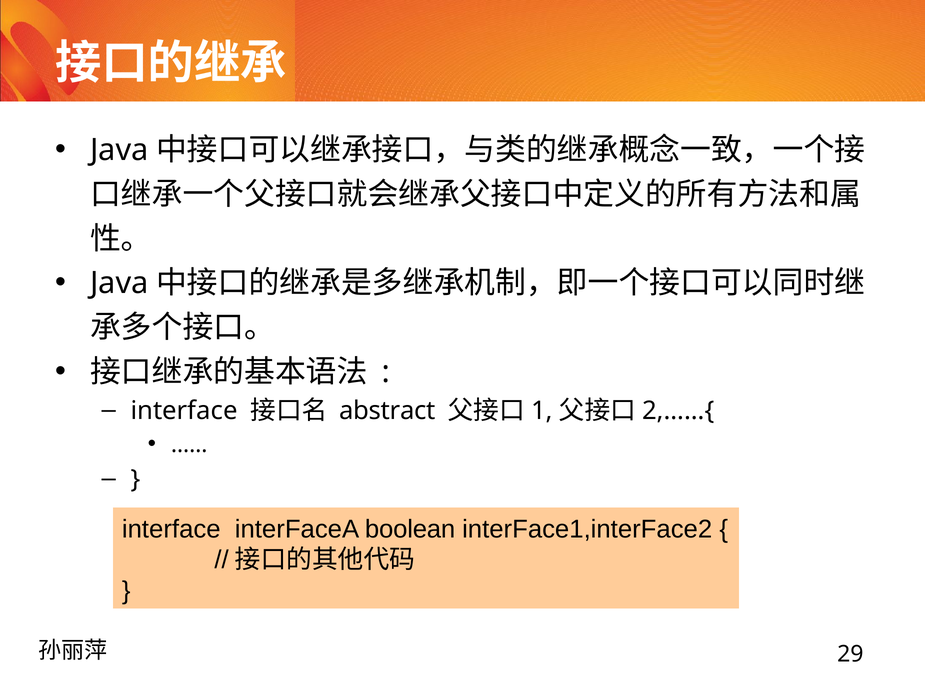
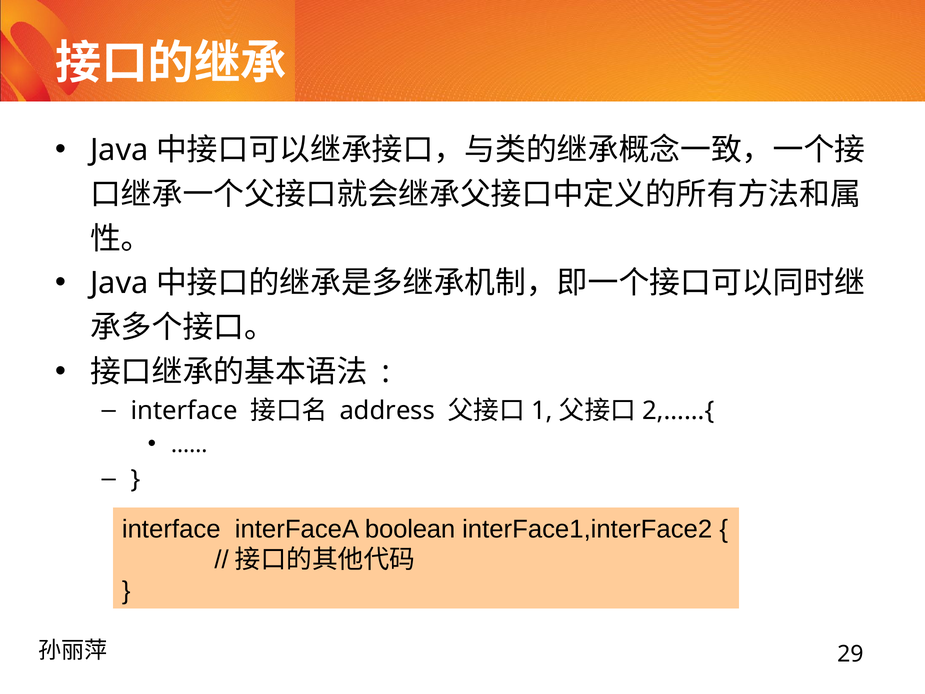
abstract: abstract -> address (387, 411)
